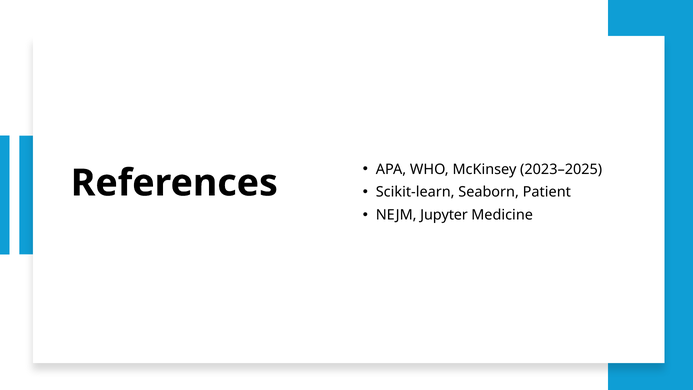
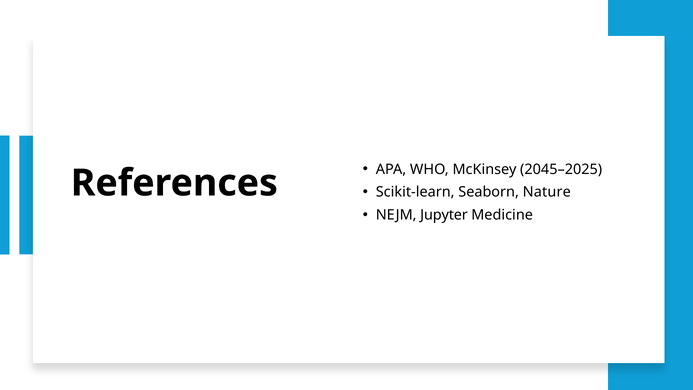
2023–2025: 2023–2025 -> 2045–2025 (561, 169)
Patient: Patient -> Nature (547, 192)
